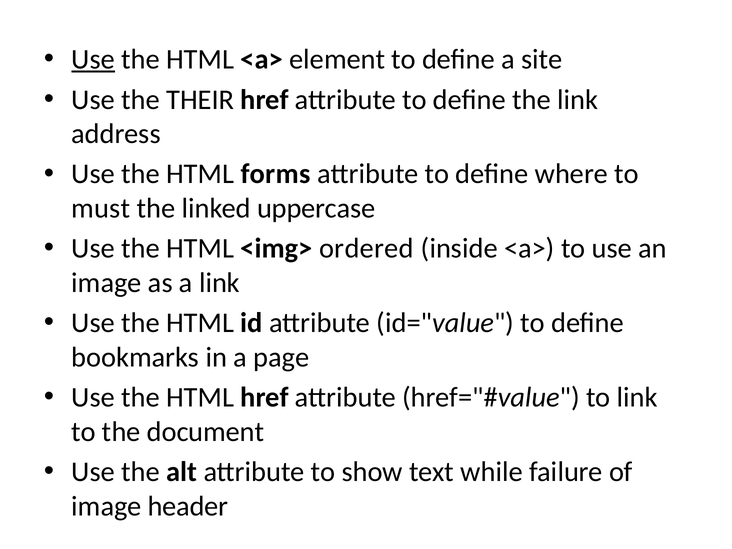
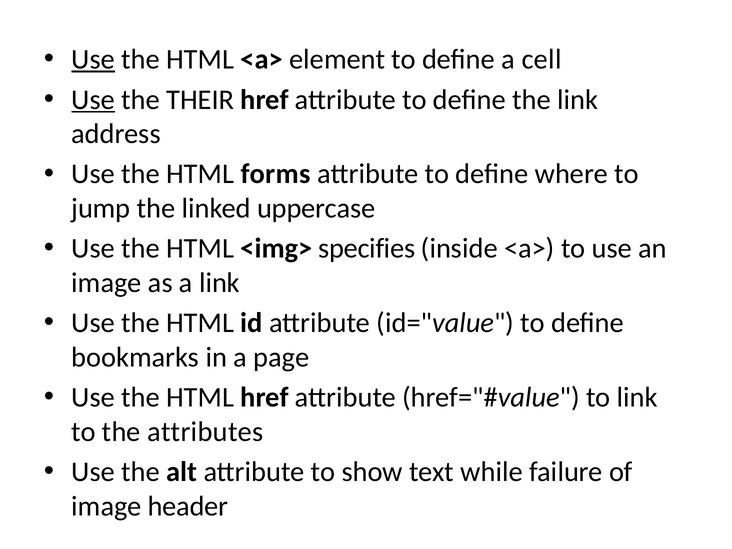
site: site -> cell (542, 59)
Use underline: none -> present (93, 100)
must: must -> jump (101, 208)
ordered: ordered -> specifies (367, 249)
document: document -> attributes (205, 432)
